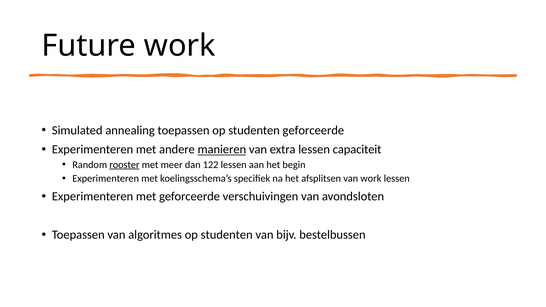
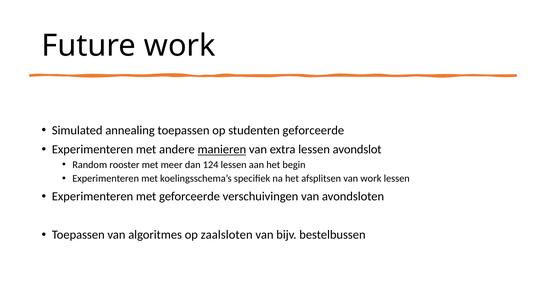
capaciteit: capaciteit -> avondslot (357, 150)
rooster underline: present -> none (124, 165)
122: 122 -> 124 (211, 165)
algoritmes op studenten: studenten -> zaalsloten (227, 235)
